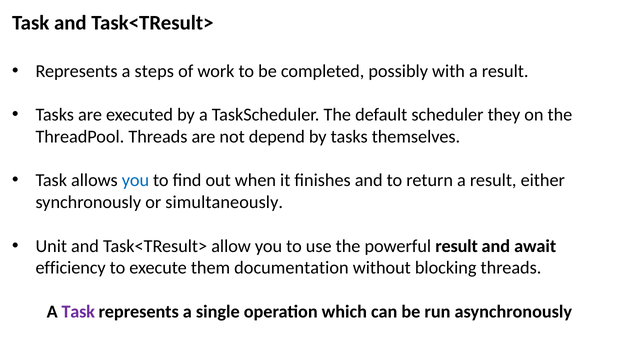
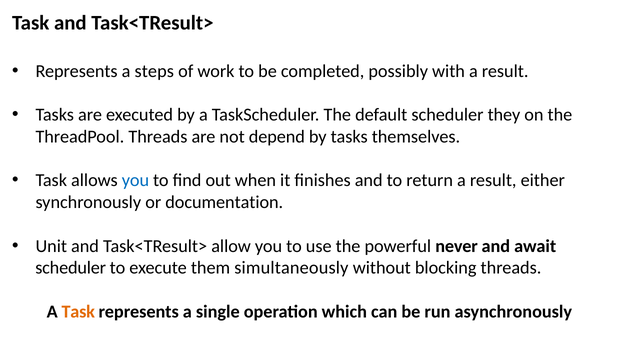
simultaneously: simultaneously -> documentation (224, 203)
powerful result: result -> never (457, 246)
efficiency: efficiency -> scheduler (71, 268)
documentation: documentation -> simultaneously (291, 268)
Task colour: purple -> orange (78, 312)
